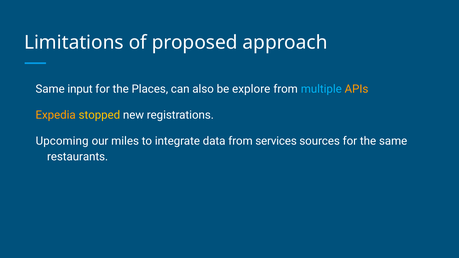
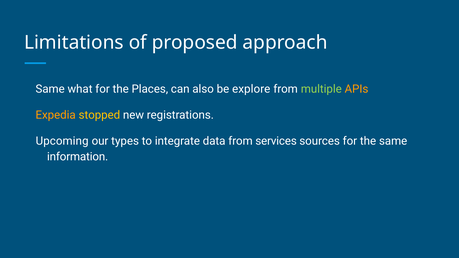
input: input -> what (80, 89)
multiple colour: light blue -> light green (321, 89)
miles: miles -> types (125, 141)
restaurants: restaurants -> information (78, 157)
